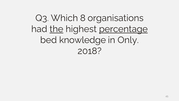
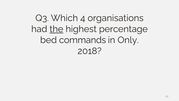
8: 8 -> 4 (83, 18)
percentage underline: present -> none (123, 29)
knowledge: knowledge -> commands (83, 40)
